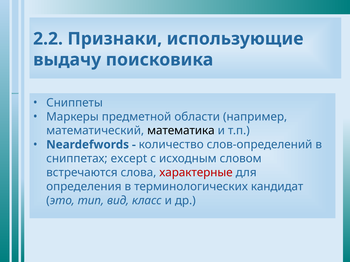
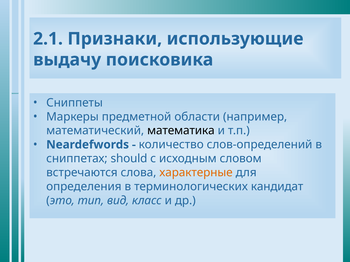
2.2: 2.2 -> 2.1 (48, 39)
except: except -> should (129, 159)
характерные colour: red -> orange (196, 173)
